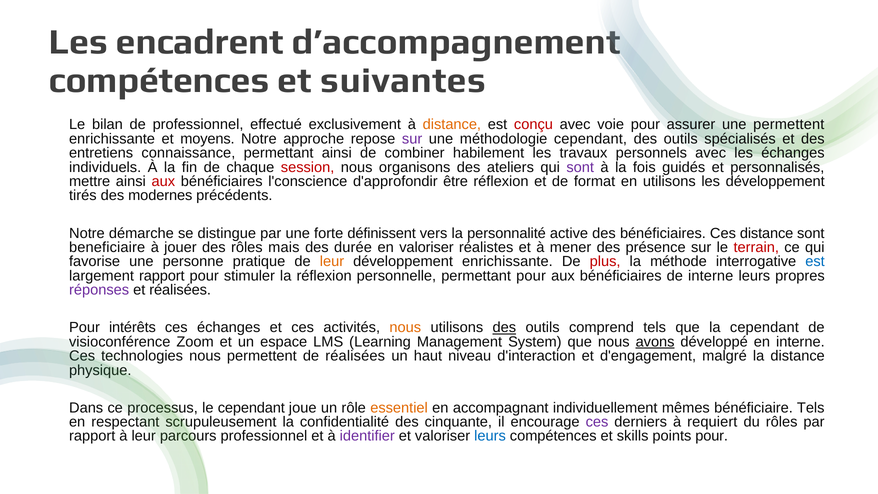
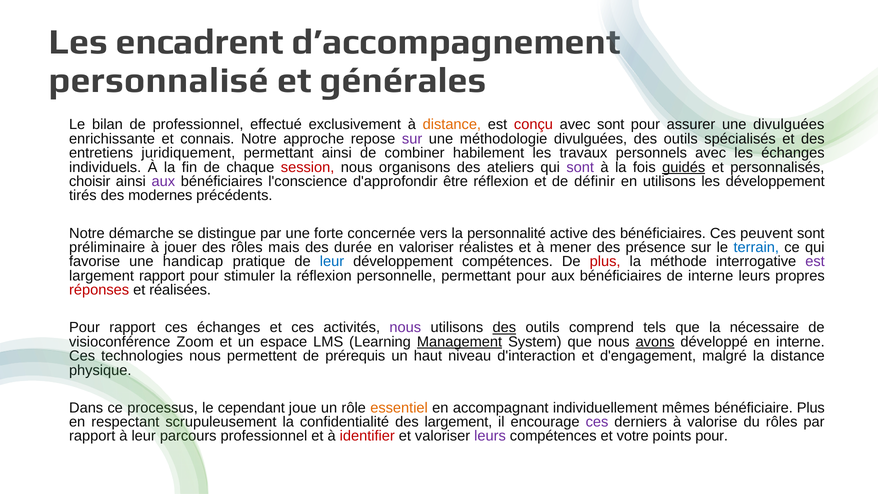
compétences: compétences -> personnalisé (159, 80)
suivantes: suivantes -> générales (403, 80)
avec voie: voie -> sont (611, 125)
une permettent: permettent -> divulguées (789, 125)
moyens: moyens -> connais (207, 139)
méthodologie cependant: cependant -> divulguées (591, 139)
connaissance: connaissance -> juridiquement (188, 153)
guidés underline: none -> present (684, 167)
mettre: mettre -> choisir (90, 181)
aux colour: red -> purple (163, 181)
format: format -> définir (595, 181)
définissent: définissent -> concernée (382, 233)
Ces distance: distance -> peuvent (766, 233)
beneficiaire: beneficiaire -> préliminaire (107, 247)
terrain colour: red -> blue (756, 247)
personne: personne -> handicap (193, 262)
leur colour: orange -> blue (332, 262)
développement enrichissante: enrichissante -> compétences (507, 262)
est colour: blue -> purple (815, 262)
réponses colour: purple -> red (99, 290)
intérêts: intérêts -> rapport (132, 327)
nous colour: orange -> purple (405, 327)
la cependant: cependant -> nécessaire (765, 327)
Management underline: none -> present (460, 342)
de réalisées: réalisées -> prérequis (355, 356)
bénéficiaire Tels: Tels -> Plus (811, 408)
des cinquante: cinquante -> largement (458, 422)
requiert: requiert -> valorise (712, 422)
identifier colour: purple -> red (367, 436)
leurs colour: blue -> purple (490, 436)
skills: skills -> votre (633, 436)
